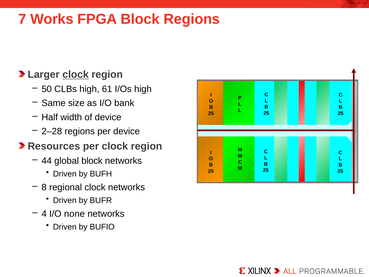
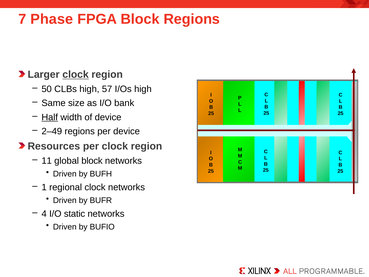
Works: Works -> Phase (52, 19)
61: 61 -> 57 (107, 89)
Half underline: none -> present (50, 117)
2–28: 2–28 -> 2–49 (52, 131)
44: 44 -> 11 (47, 161)
8: 8 -> 1 (44, 187)
none: none -> static (75, 214)
